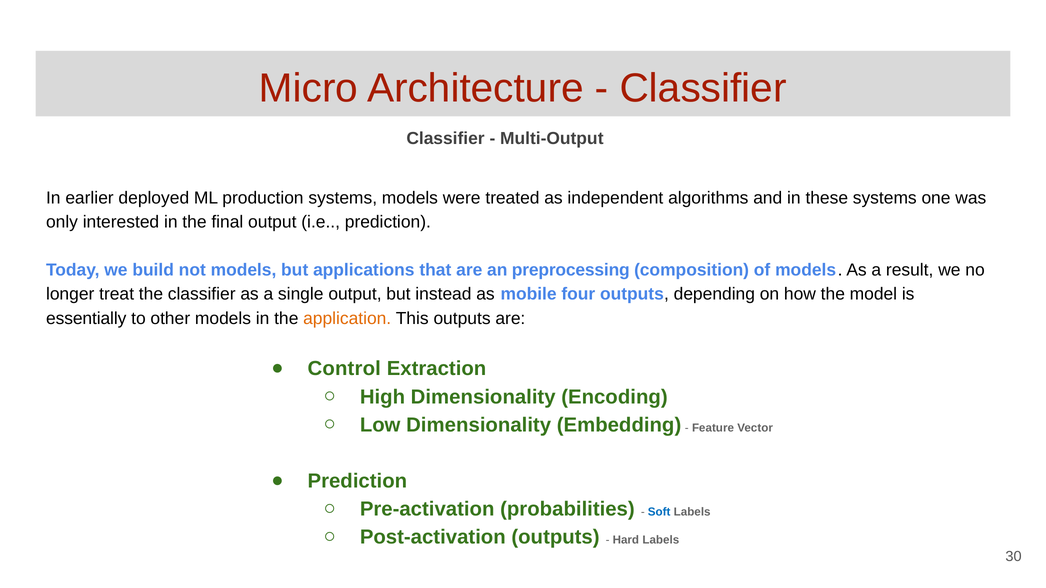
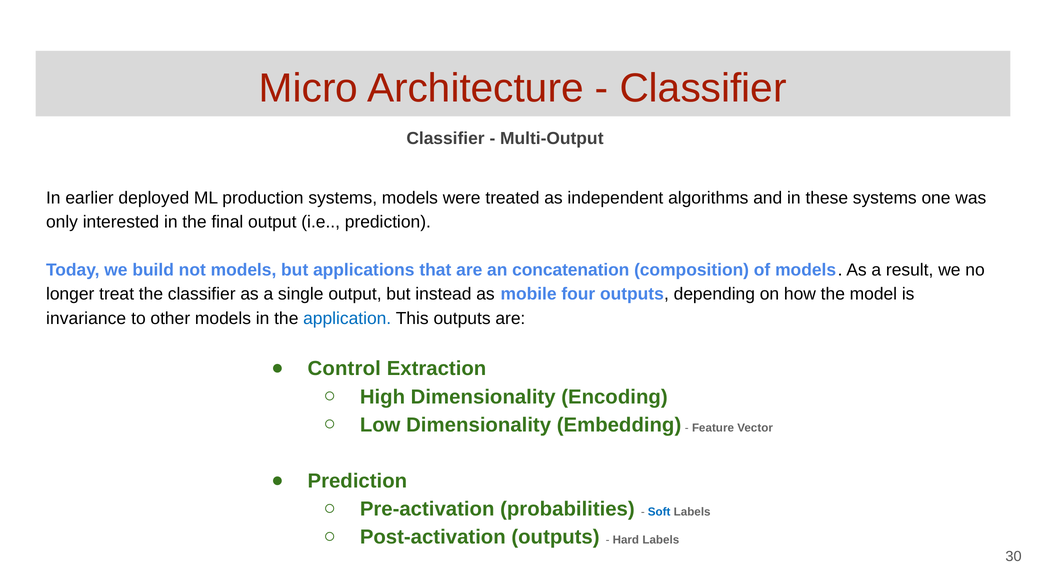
preprocessing: preprocessing -> concatenation (571, 270)
essentially: essentially -> invariance (86, 318)
application colour: orange -> blue (347, 318)
